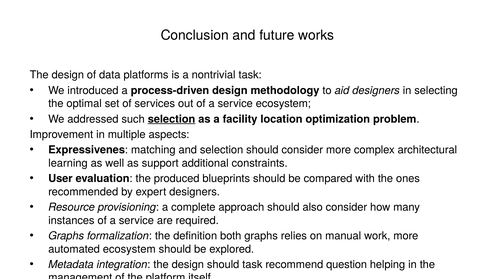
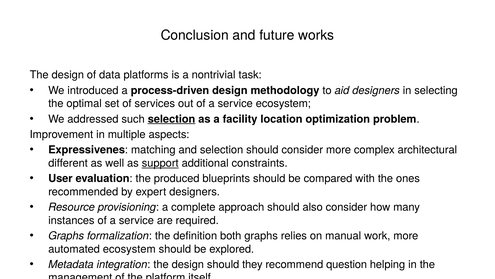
learning: learning -> different (68, 163)
support underline: none -> present (160, 163)
should task: task -> they (252, 264)
